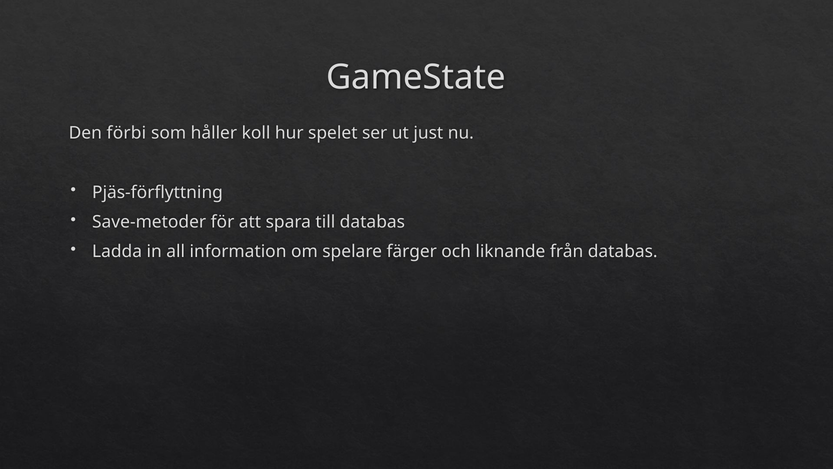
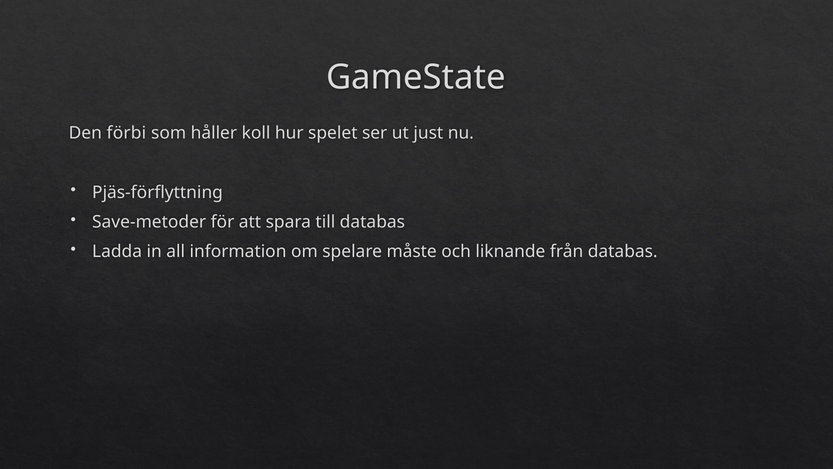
färger: färger -> måste (412, 251)
